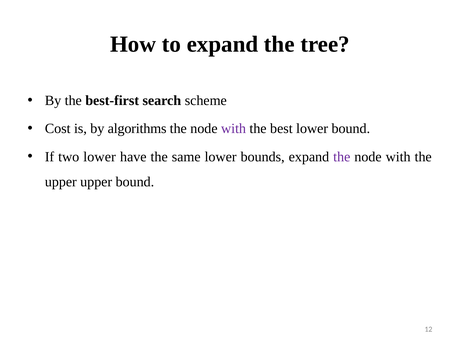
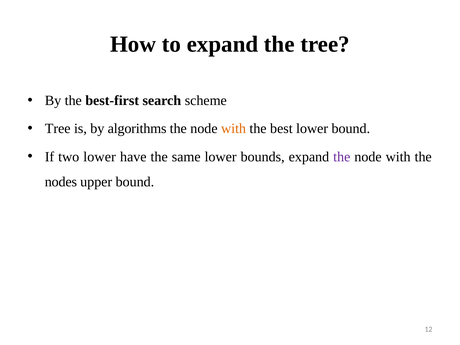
Cost: Cost -> Tree (58, 129)
with colour: purple -> orange (234, 129)
upper: upper -> nodes (61, 182)
